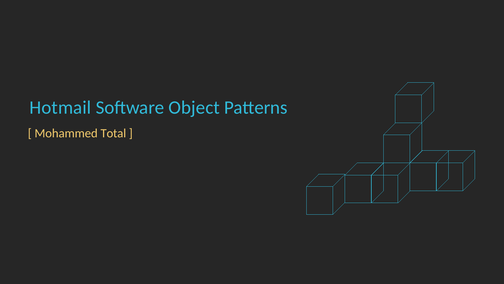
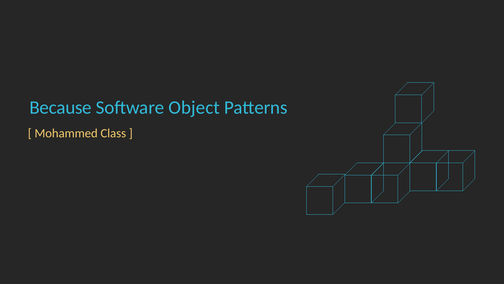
Hotmail: Hotmail -> Because (61, 108)
Total: Total -> Class (113, 133)
